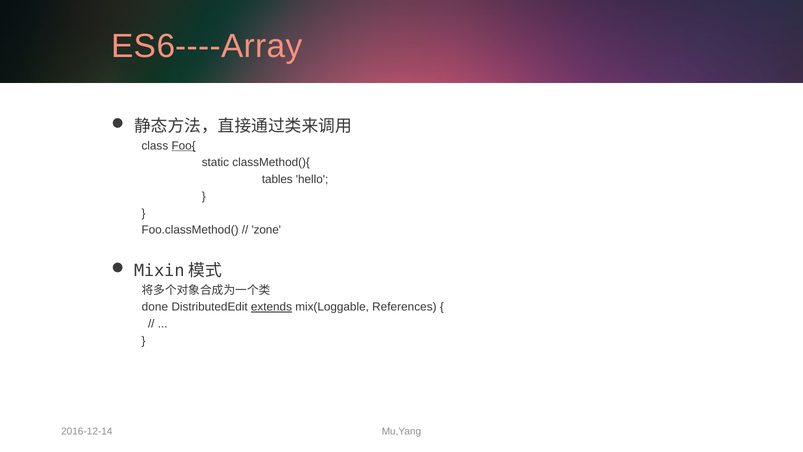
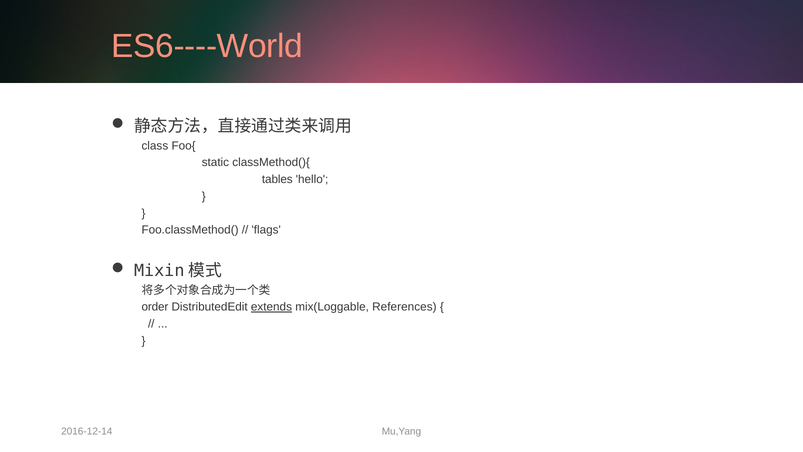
ES6----Array: ES6----Array -> ES6----World (207, 46)
Foo{ underline: present -> none (184, 146)
zone: zone -> flags (266, 230)
done: done -> order (155, 307)
